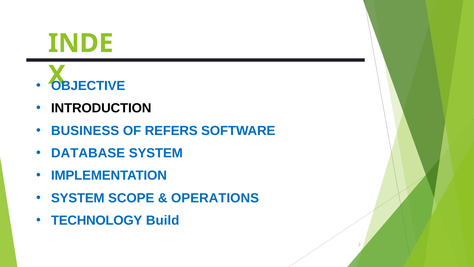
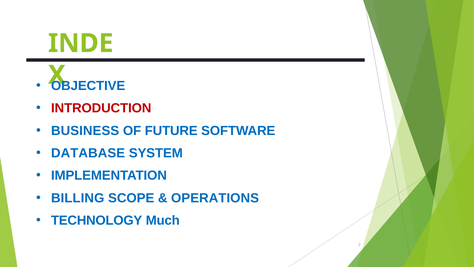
INTRODUCTION colour: black -> red (101, 108)
REFERS: REFERS -> FUTURE (171, 131)
SYSTEM: SYSTEM -> BILLING (78, 198)
Build: Build -> Much (163, 220)
